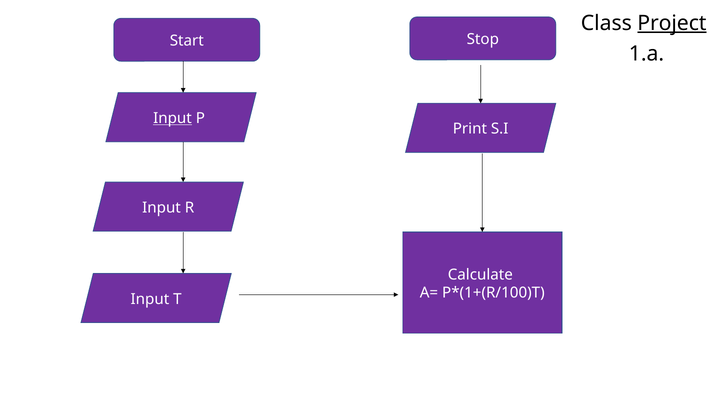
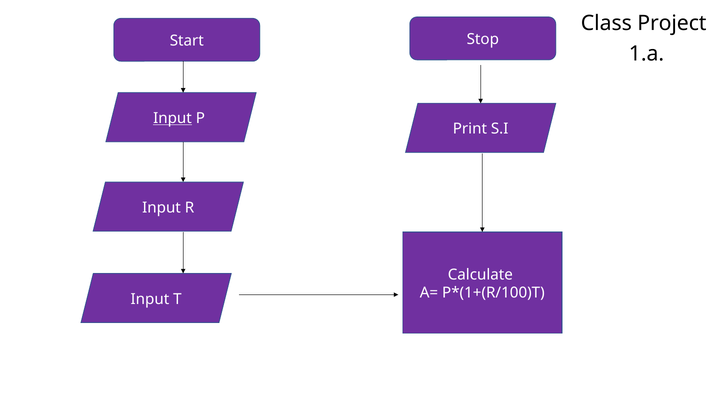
Project underline: present -> none (672, 23)
